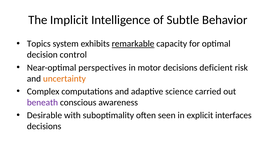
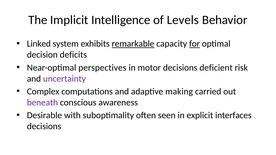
Subtle: Subtle -> Levels (183, 20)
Topics: Topics -> Linked (39, 44)
for underline: none -> present (195, 44)
control: control -> deficits (73, 55)
uncertainty colour: orange -> purple (64, 79)
science: science -> making (179, 92)
